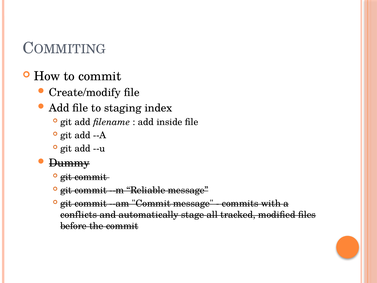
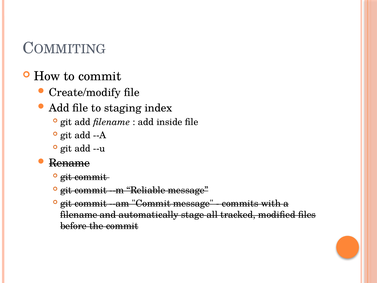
Dummy: Dummy -> Rename (69, 163)
conflicts: conflicts -> filename (79, 215)
